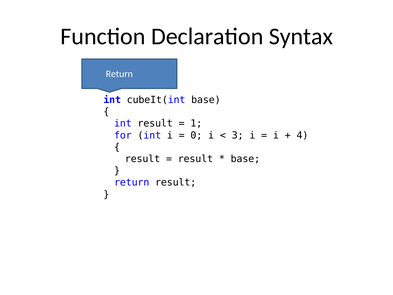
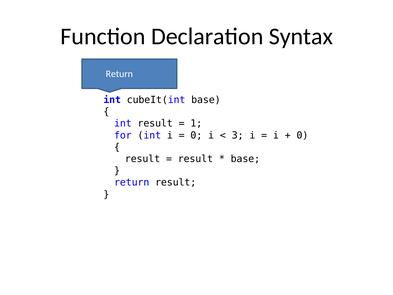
4: 4 -> 0 (302, 135)
